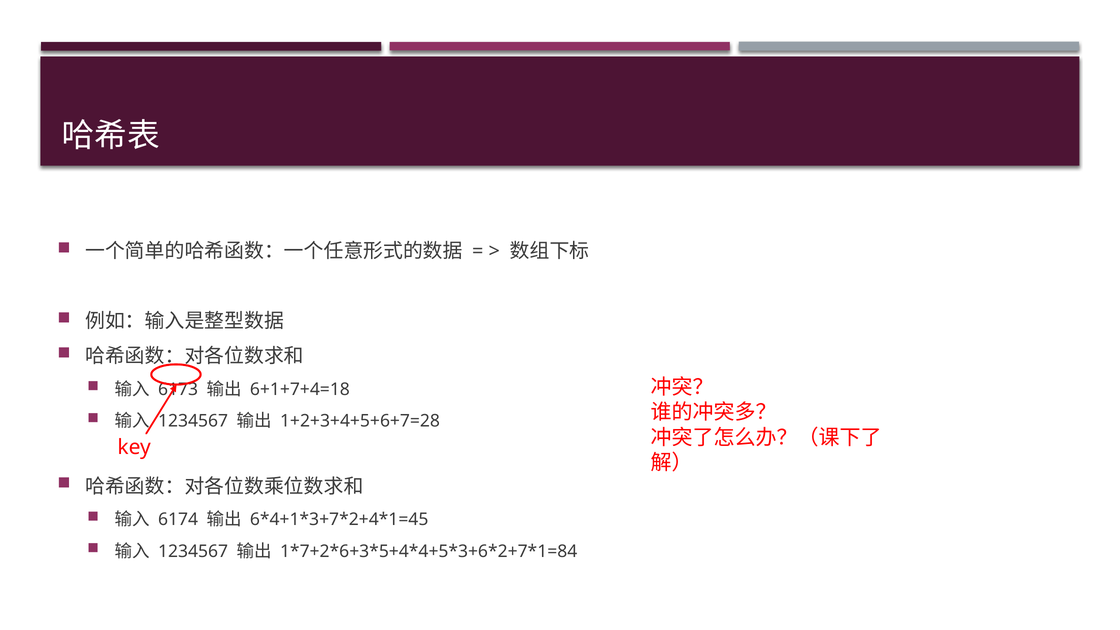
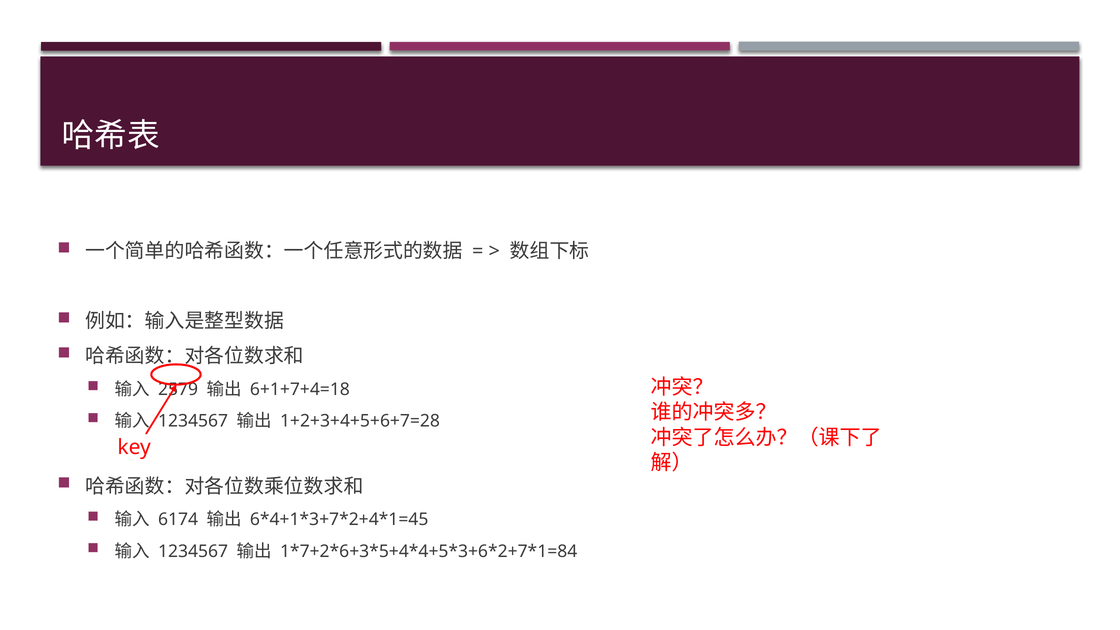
6173: 6173 -> 2579 (178, 389)
